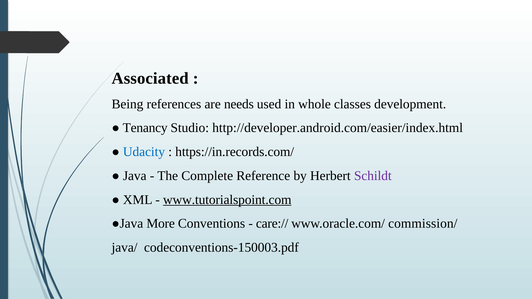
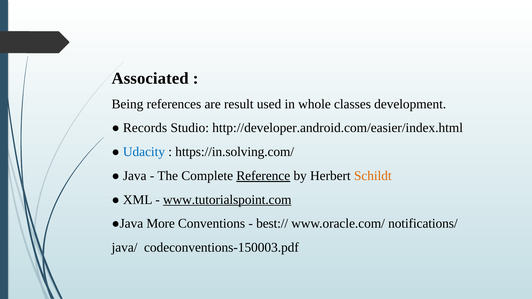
needs: needs -> result (239, 104)
Tenancy: Tenancy -> Records (145, 128)
https://in.records.com/: https://in.records.com/ -> https://in.solving.com/ (235, 152)
Reference underline: none -> present (263, 176)
Schildt colour: purple -> orange (373, 176)
care://: care:// -> best:// (272, 224)
commission/: commission/ -> notifications/ (423, 224)
